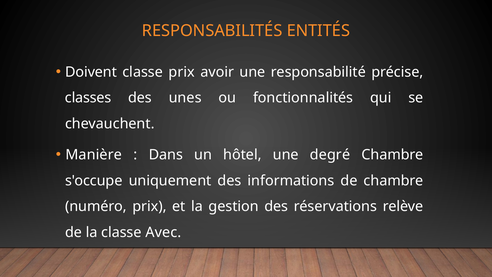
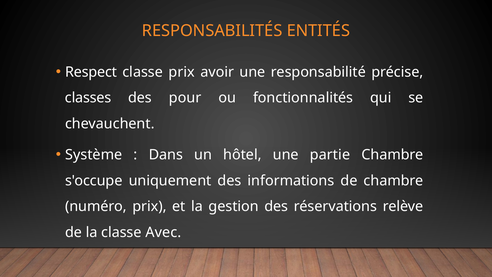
Doivent: Doivent -> Respect (91, 72)
unes: unes -> pour (185, 98)
Manière: Manière -> Système (94, 155)
degré: degré -> partie (330, 155)
